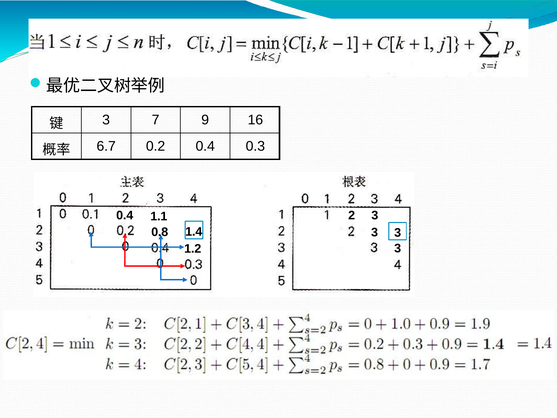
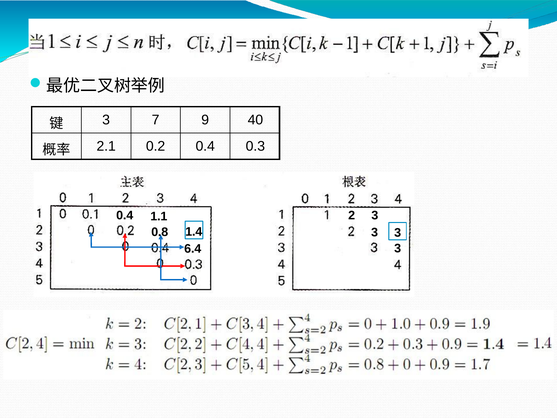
16: 16 -> 40 (255, 120)
6.7: 6.7 -> 2.1 (106, 146)
1.2: 1.2 -> 6.4 (193, 249)
